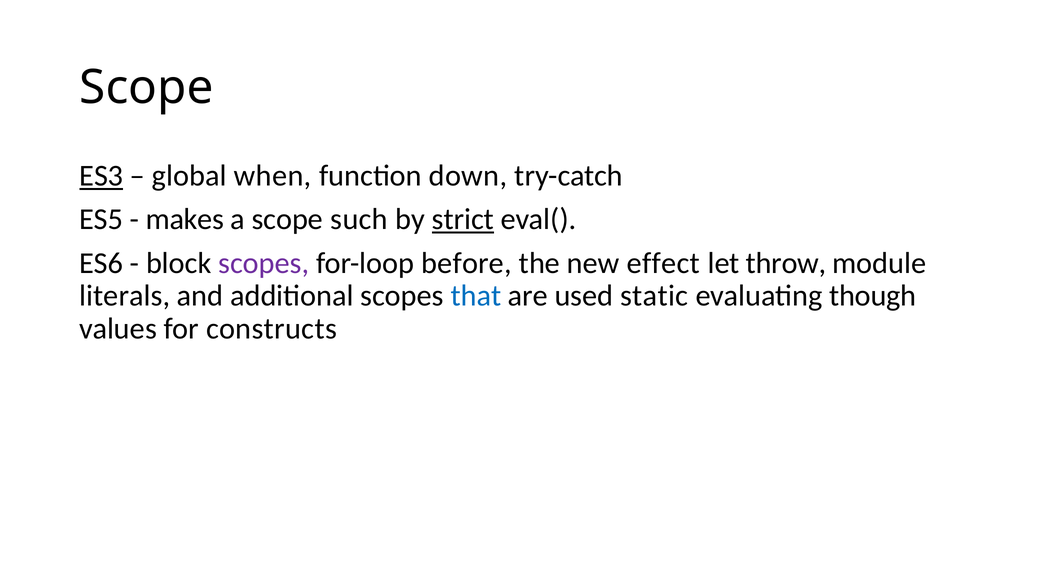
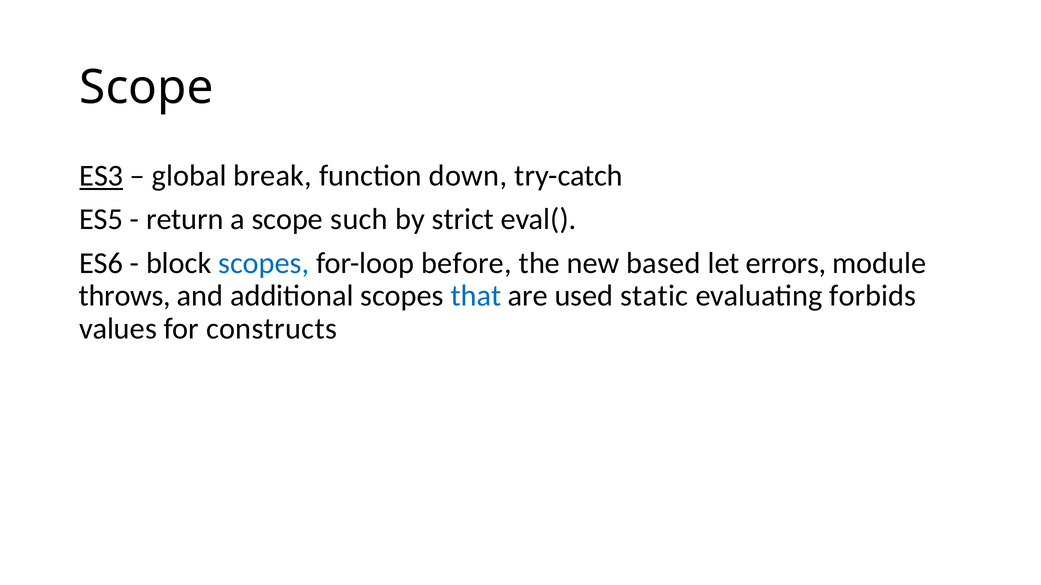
when: when -> break (273, 176)
makes: makes -> return (185, 220)
strict underline: present -> none (463, 220)
scopes colour: purple -> blue (264, 263)
effect: effect -> based (663, 263)
throw: throw -> errors (786, 263)
literals: literals -> throws (125, 296)
though: though -> forbids (873, 296)
